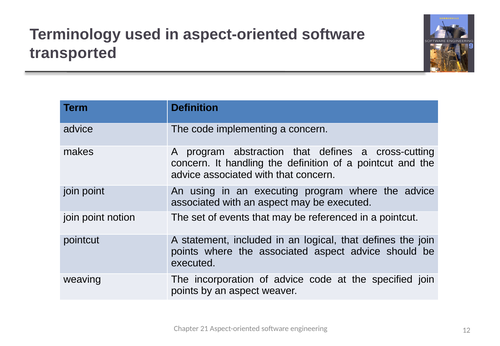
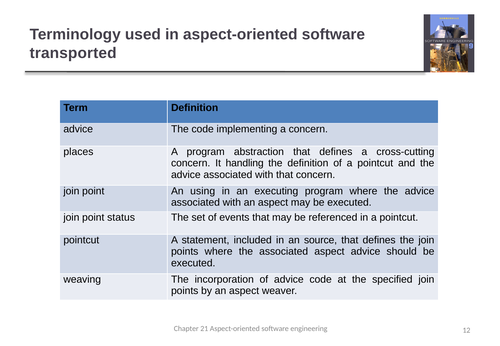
makes: makes -> places (78, 152)
notion: notion -> status (121, 217)
logical: logical -> source (321, 240)
